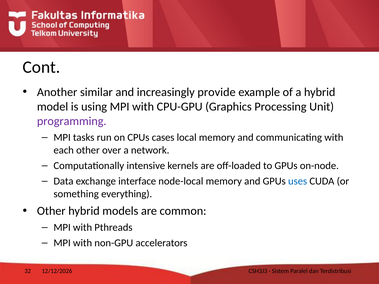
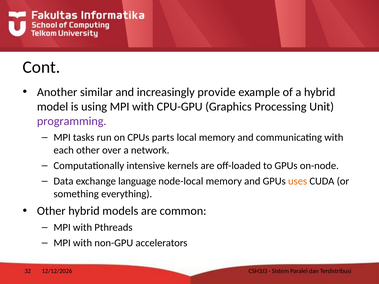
cases: cases -> parts (163, 138)
interface: interface -> language (137, 181)
uses colour: blue -> orange (298, 181)
